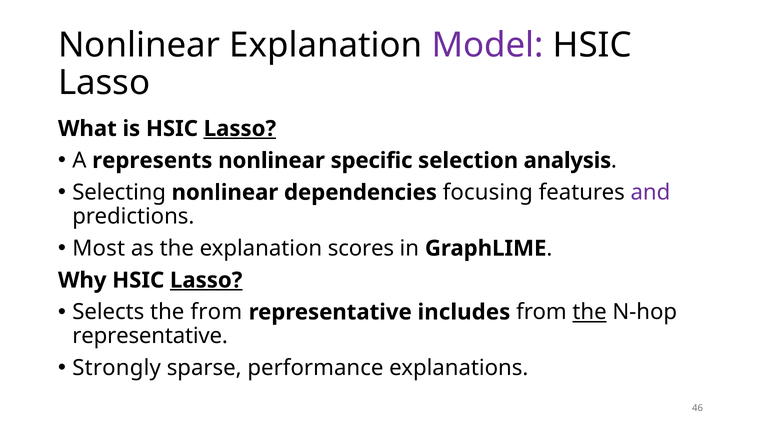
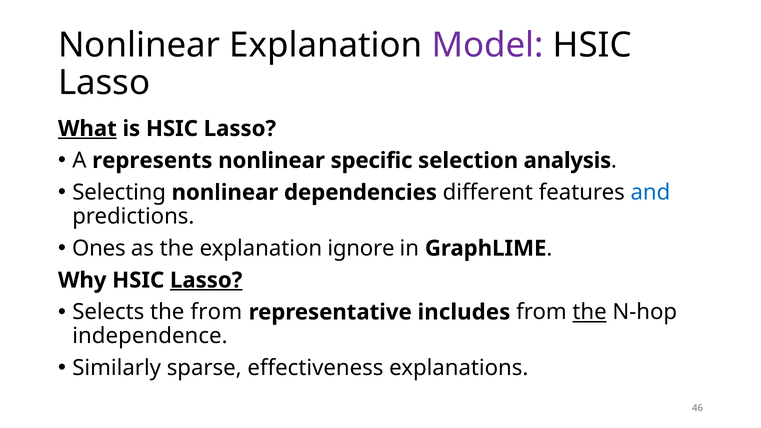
What underline: none -> present (87, 129)
Lasso underline: present -> none (240, 129)
focusing: focusing -> different (488, 192)
and colour: purple -> blue (650, 192)
Most: Most -> Ones (99, 248)
scores: scores -> ignore (361, 248)
representative: representative -> independence (150, 336)
Strongly: Strongly -> Similarly (117, 368)
performance: performance -> effectiveness (315, 368)
